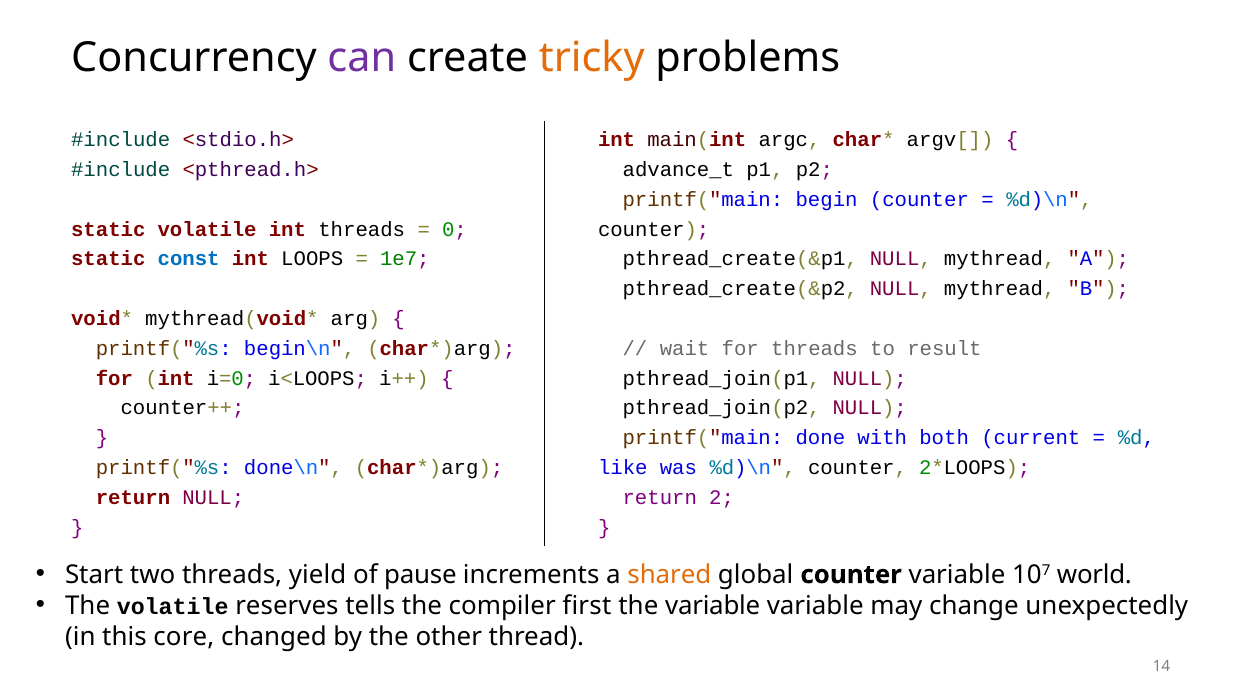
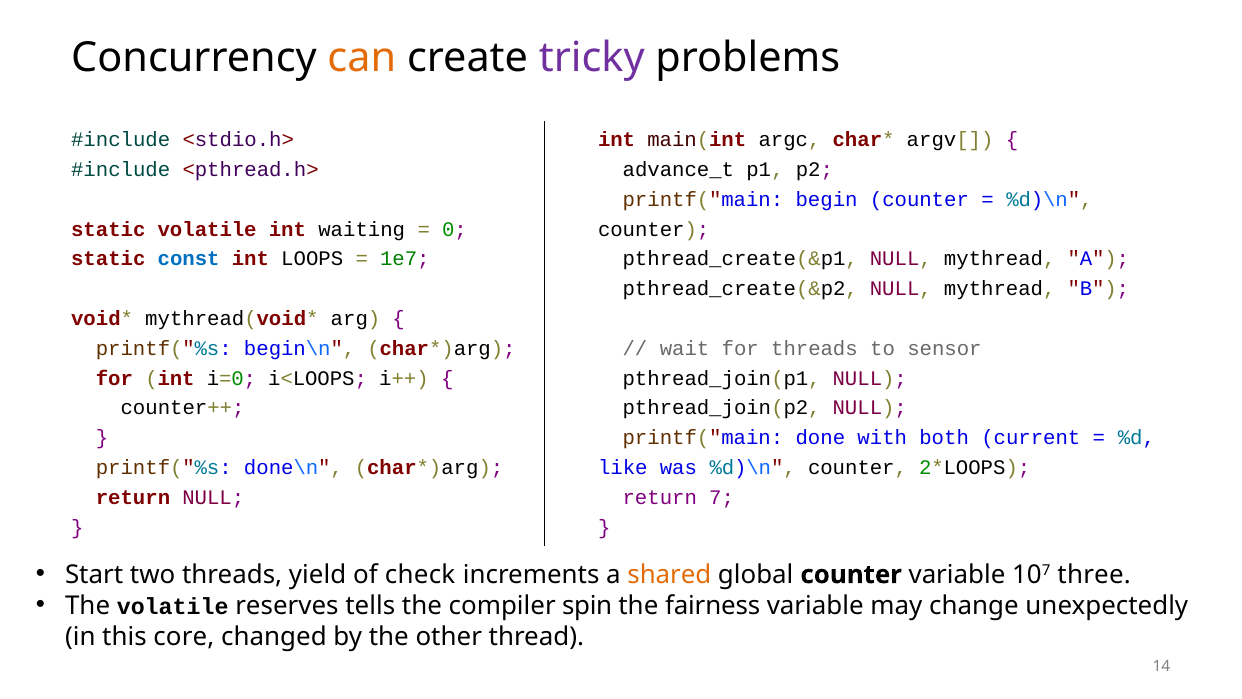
can colour: purple -> orange (362, 58)
tricky colour: orange -> purple (592, 58)
int threads: threads -> waiting (362, 229)
result: result -> sensor (944, 348)
2: 2 -> 7 (722, 497)
pause: pause -> check (420, 574)
world: world -> three (1094, 574)
first: first -> spin (587, 605)
the variable: variable -> fairness (713, 605)
